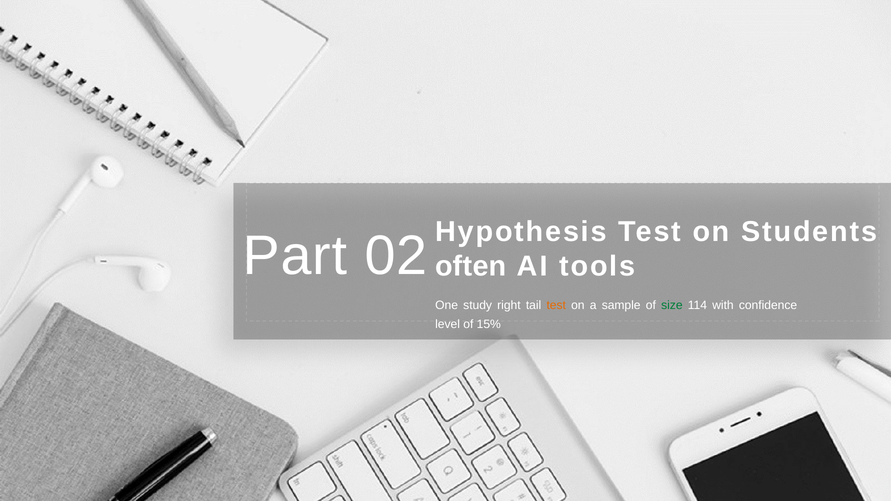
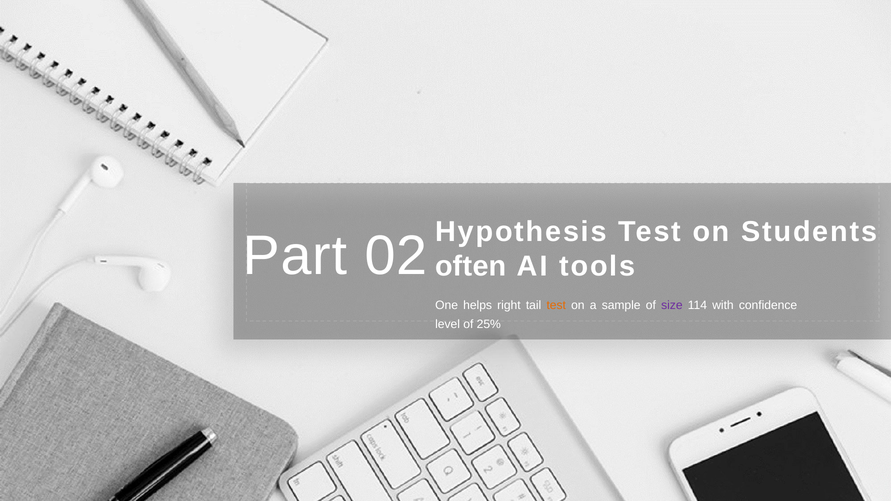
study: study -> helps (478, 305)
size colour: green -> purple (672, 305)
15%: 15% -> 25% (489, 324)
